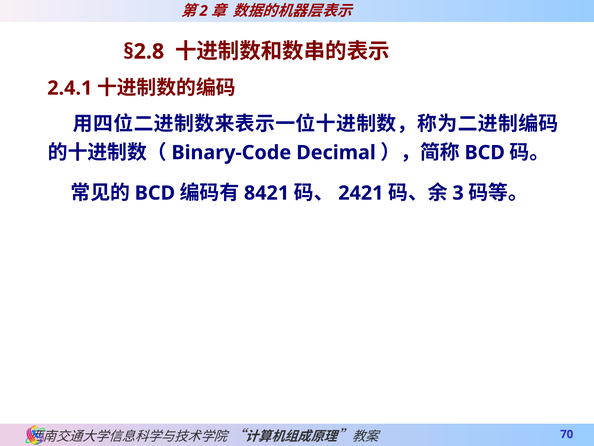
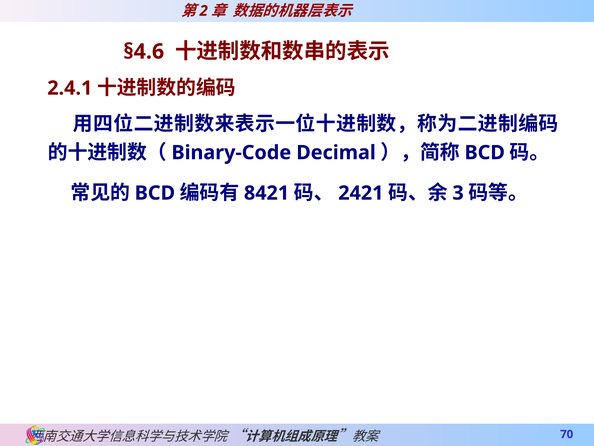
§2.8: §2.8 -> §4.6 (144, 51)
